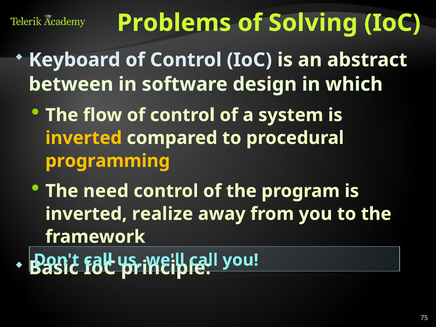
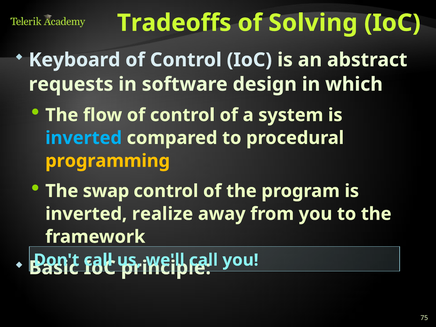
Problems: Problems -> Tradeoffs (174, 23)
between: between -> requests (71, 84)
inverted colour: yellow -> light blue (84, 138)
need: need -> swap (106, 191)
